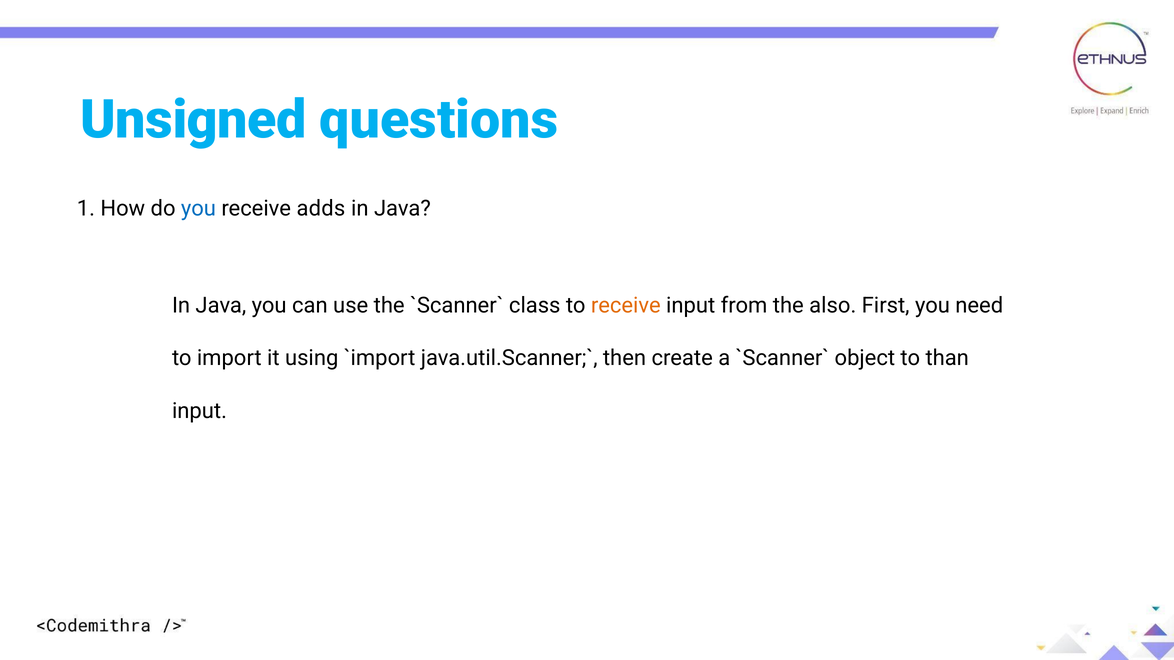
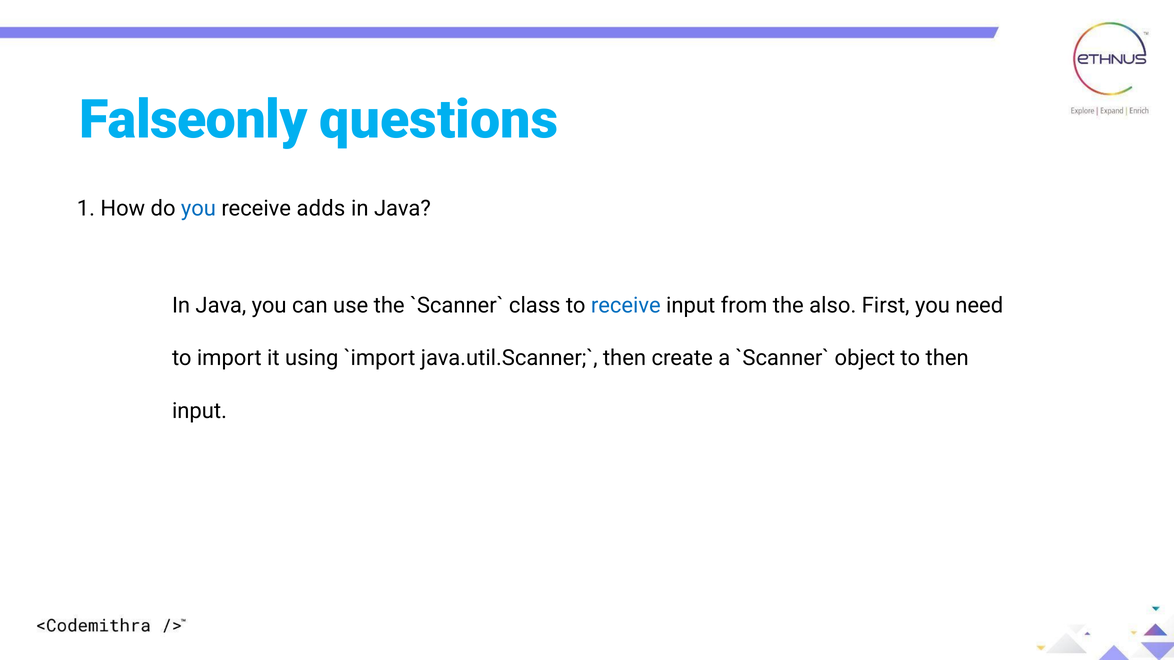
Unsigned: Unsigned -> Falseonly (193, 120)
receive colour: orange -> blue (626, 305)
to than: than -> then (947, 358)
